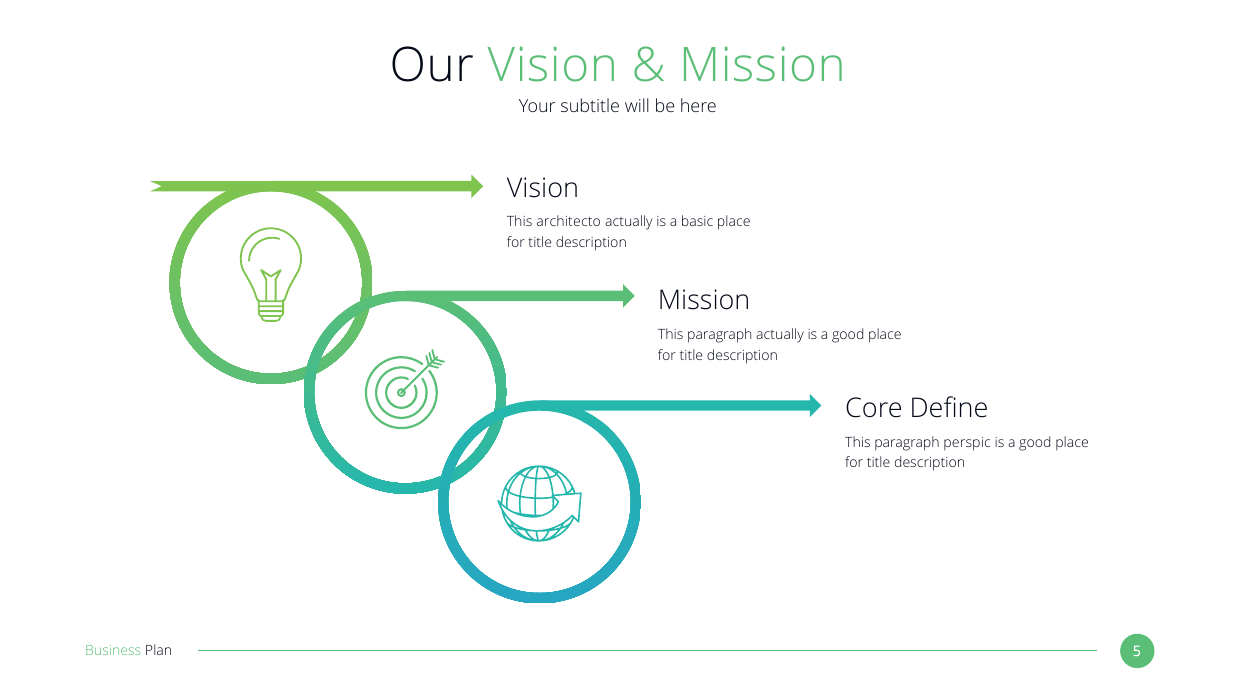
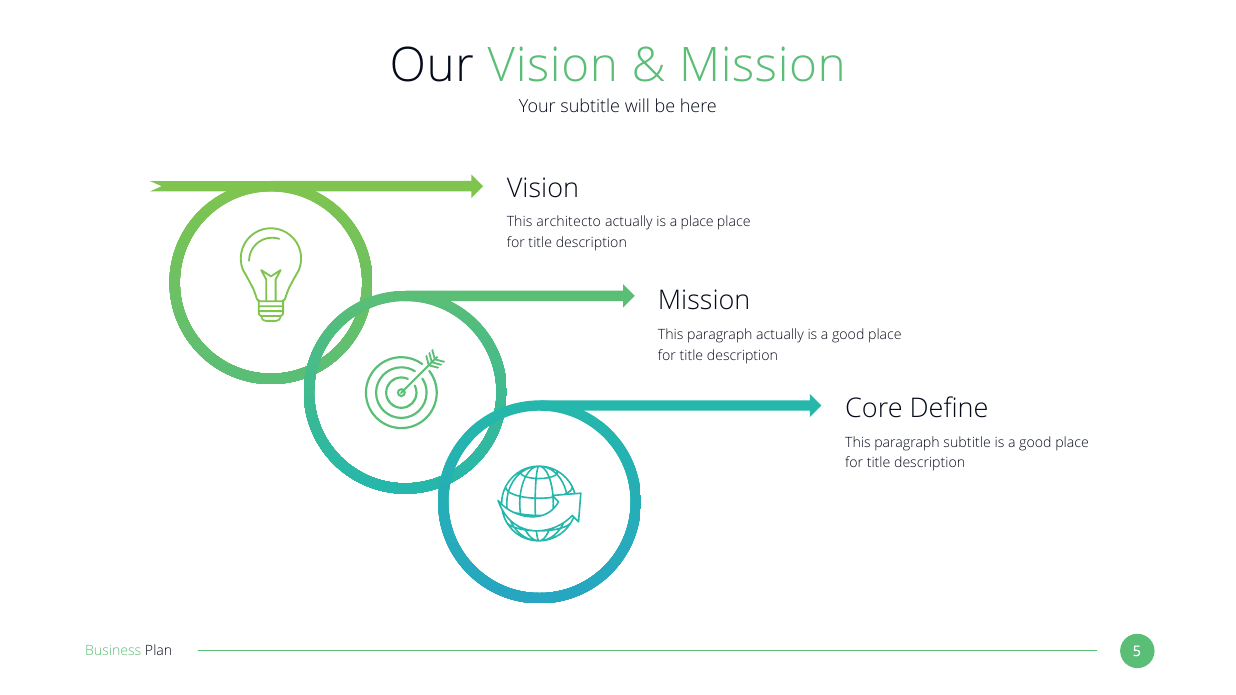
a basic: basic -> place (697, 222)
paragraph perspic: perspic -> subtitle (967, 443)
